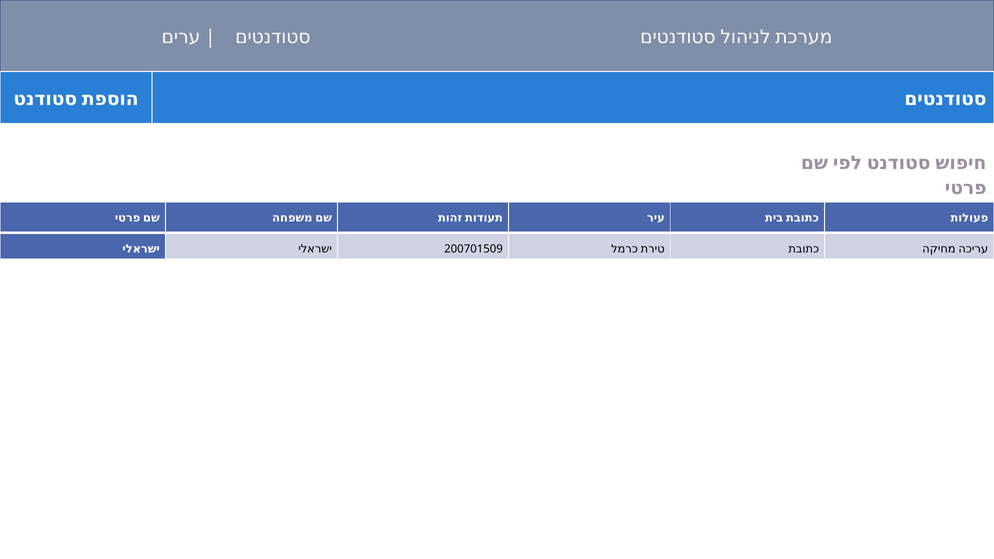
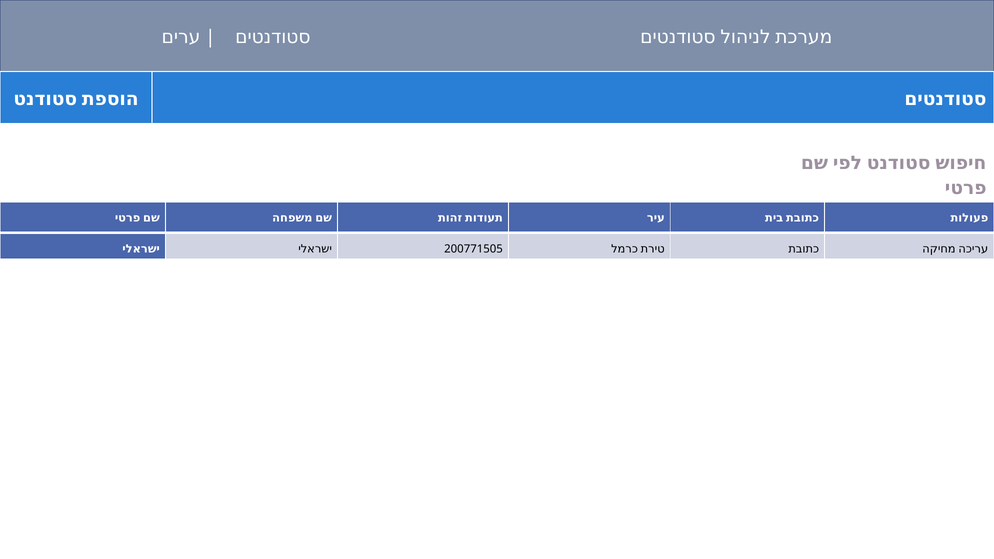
200701509: 200701509 -> 200771505 (474, 249)
